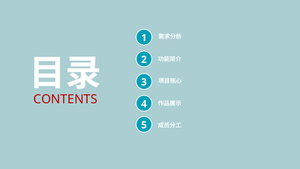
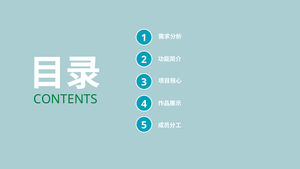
CONTENTS colour: red -> green (65, 99)
